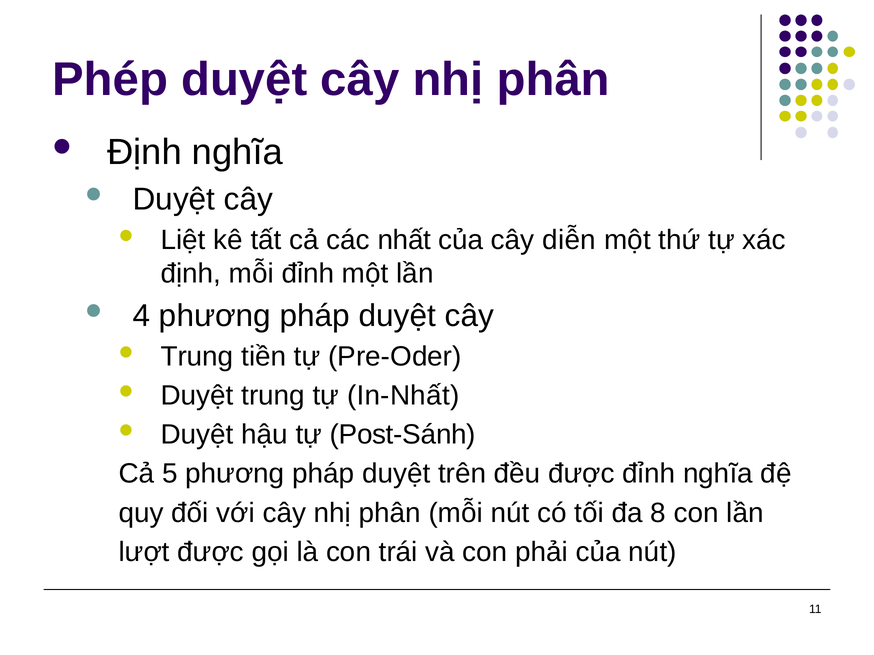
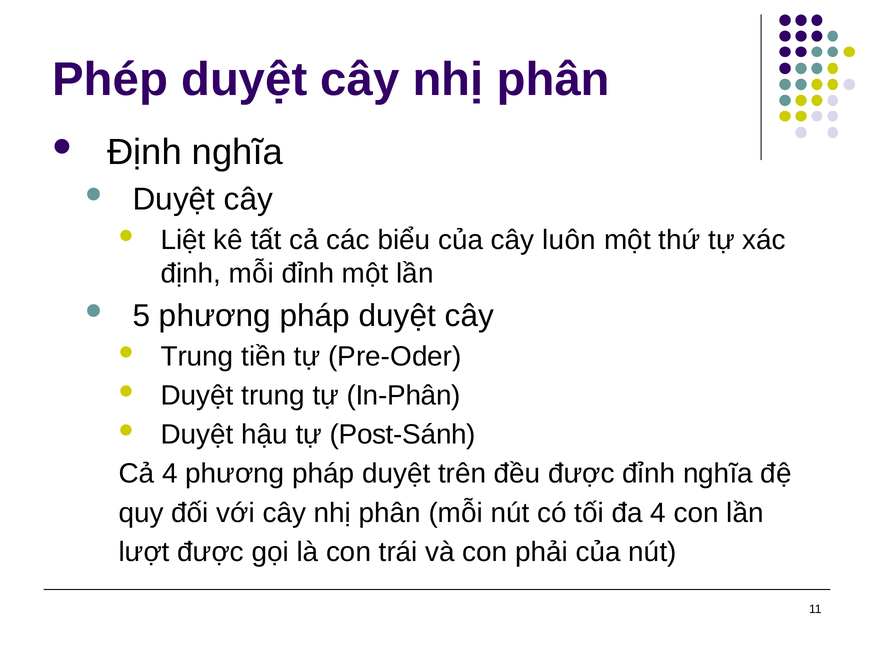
nhất: nhất -> biểu (404, 240)
diễn: diễn -> luôn (569, 240)
4: 4 -> 5 (141, 316)
In-Nhất: In-Nhất -> In-Phân (404, 396)
Cả 5: 5 -> 4 (170, 474)
đa 8: 8 -> 4 (658, 513)
